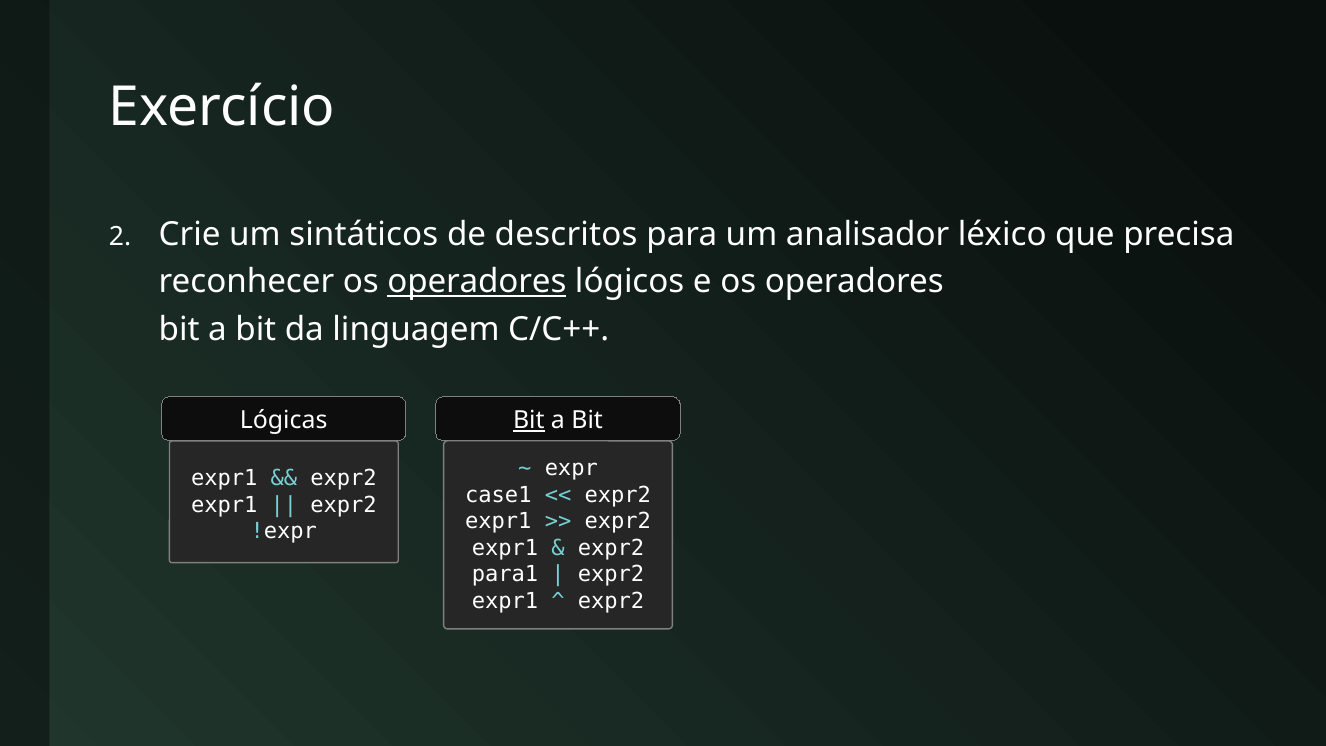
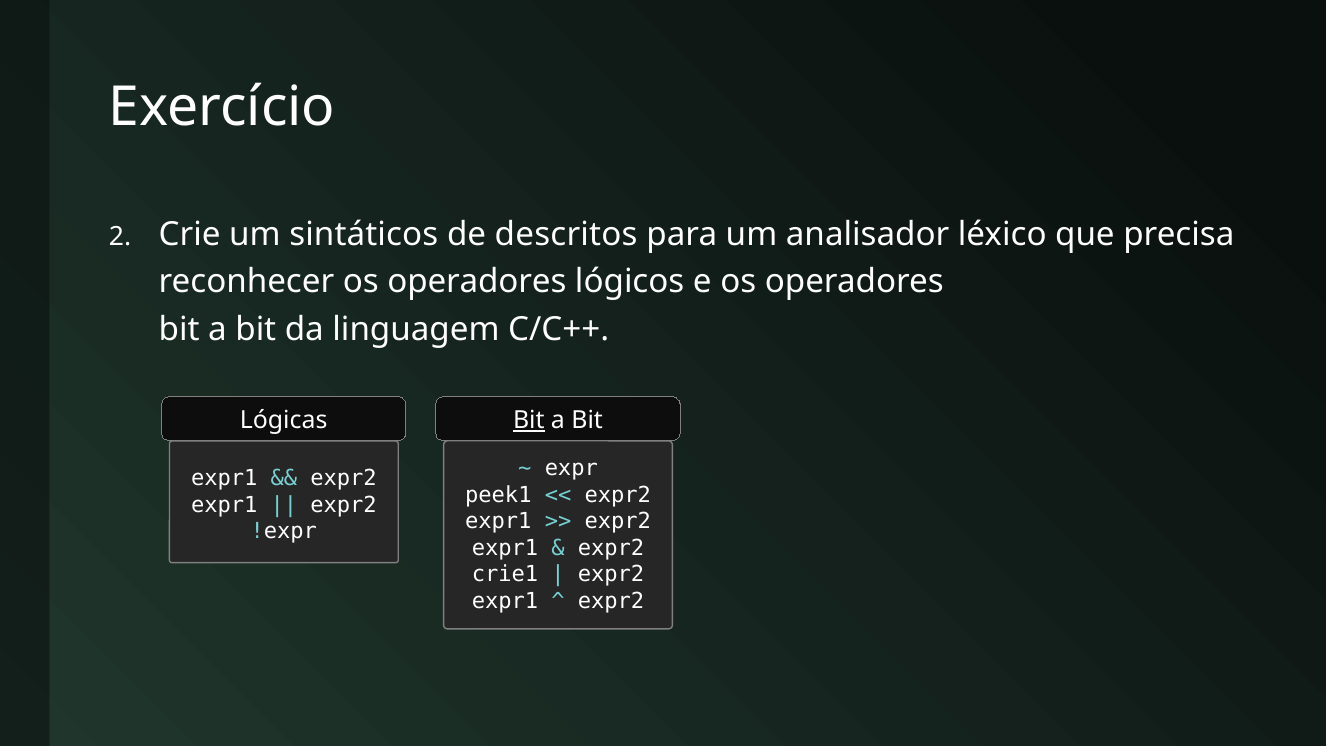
operadores underline: present -> none (477, 282)
case1: case1 -> peek1 (498, 495)
para1: para1 -> crie1 (505, 575)
